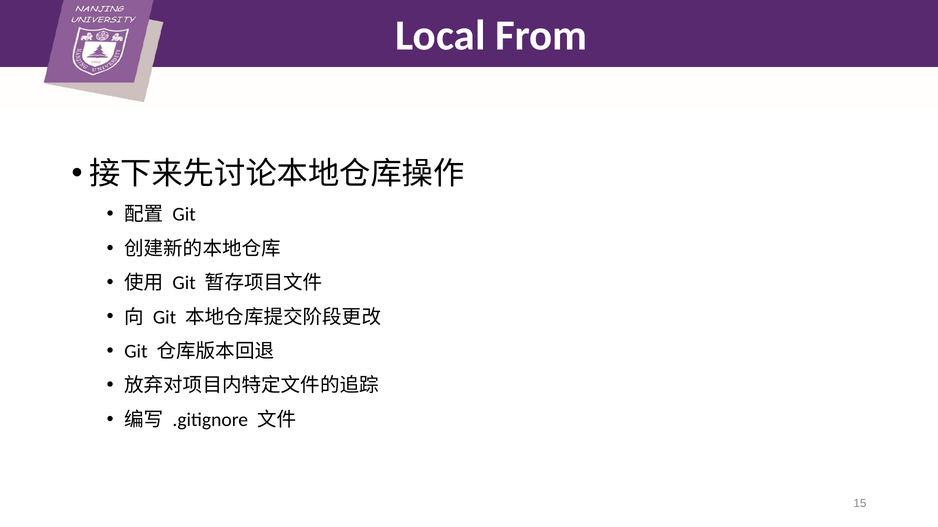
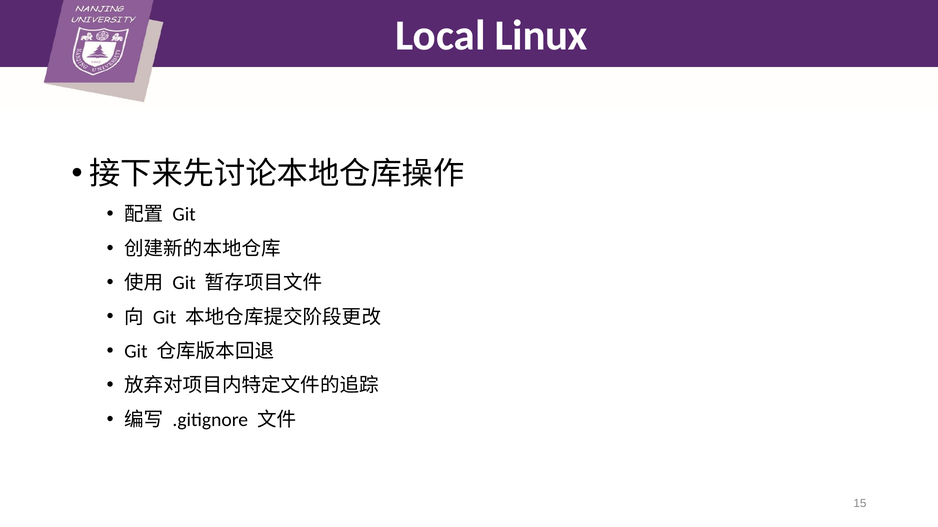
From: From -> Linux (541, 36)
